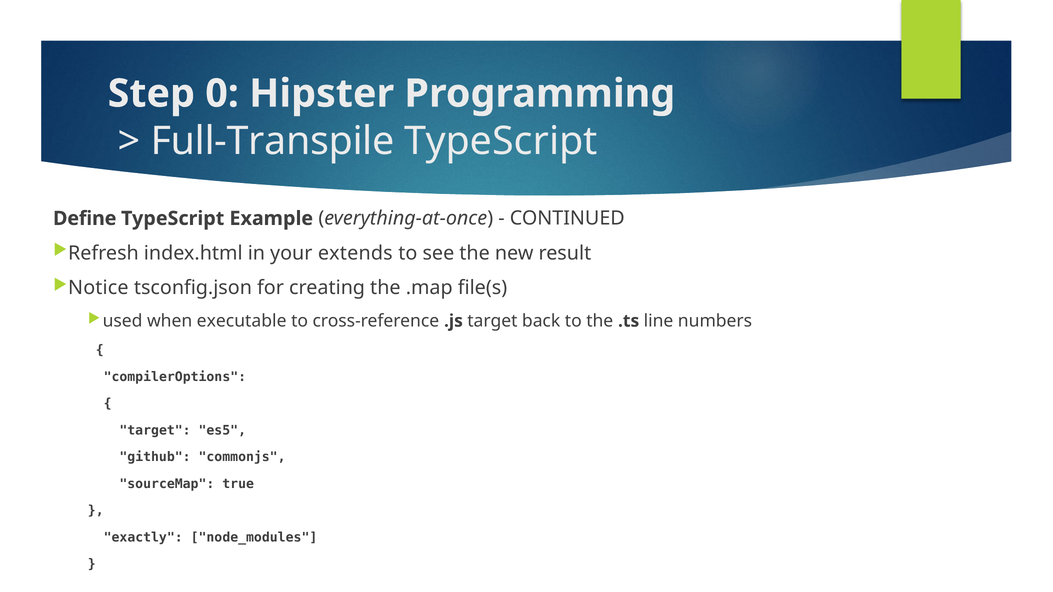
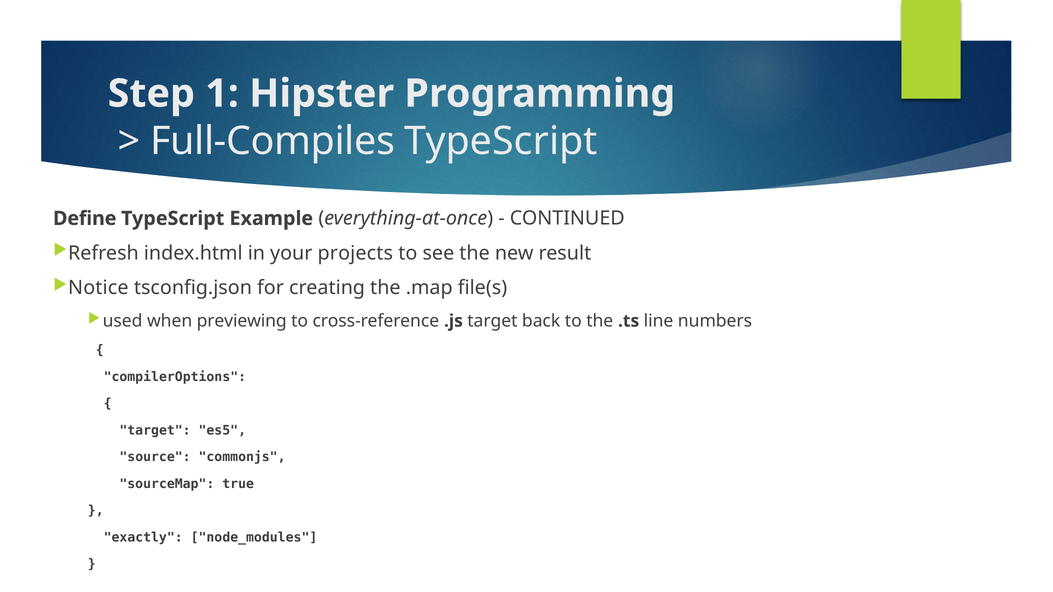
0: 0 -> 1 (222, 94)
Full-Transpile: Full-Transpile -> Full-Compiles (273, 141)
extends: extends -> projects (355, 253)
executable: executable -> previewing (242, 321)
github: github -> source (155, 457)
